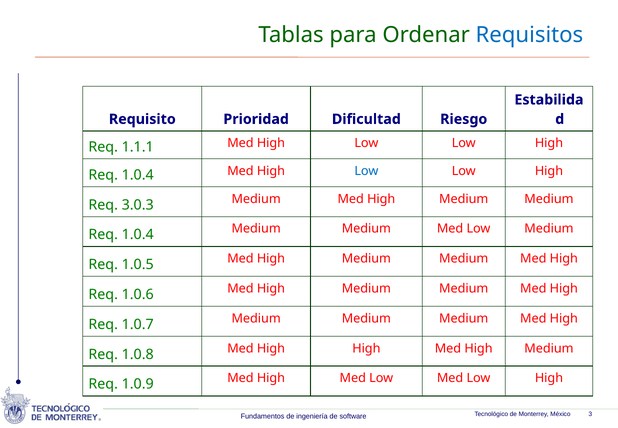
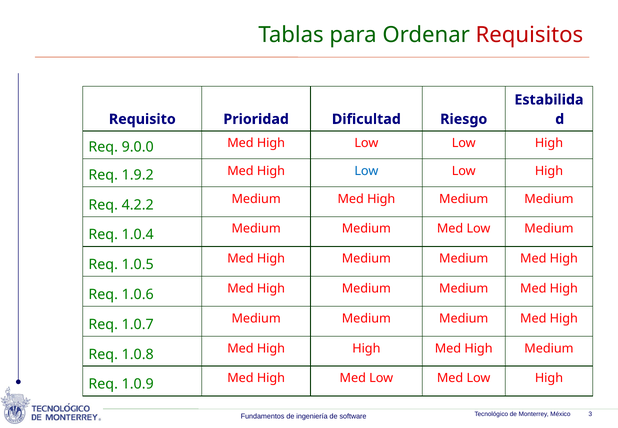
Requisitos colour: blue -> red (529, 35)
1.1.1: 1.1.1 -> 9.0.0 (138, 147)
1.0.4: 1.0.4 -> 1.9.2 (138, 175)
3.0.3: 3.0.3 -> 4.2.2 (138, 205)
